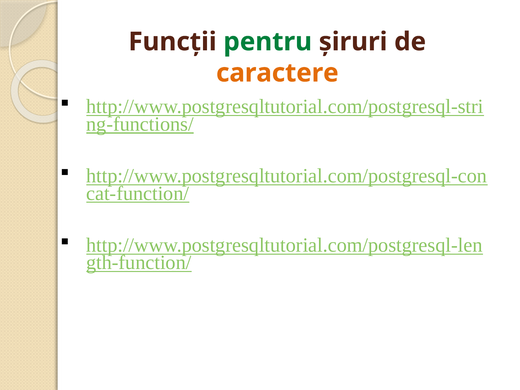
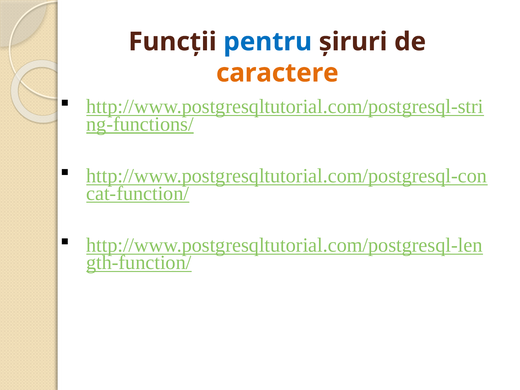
pentru colour: green -> blue (268, 42)
